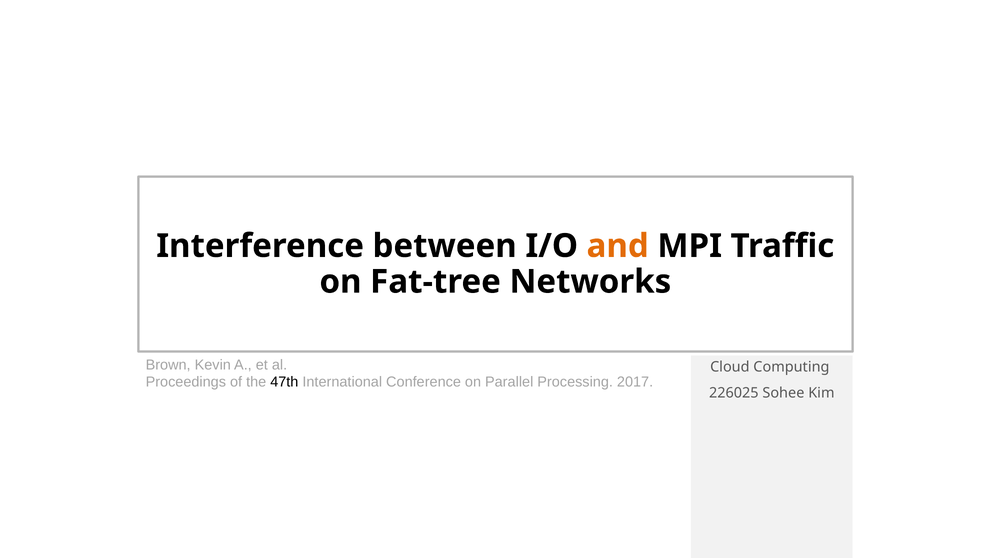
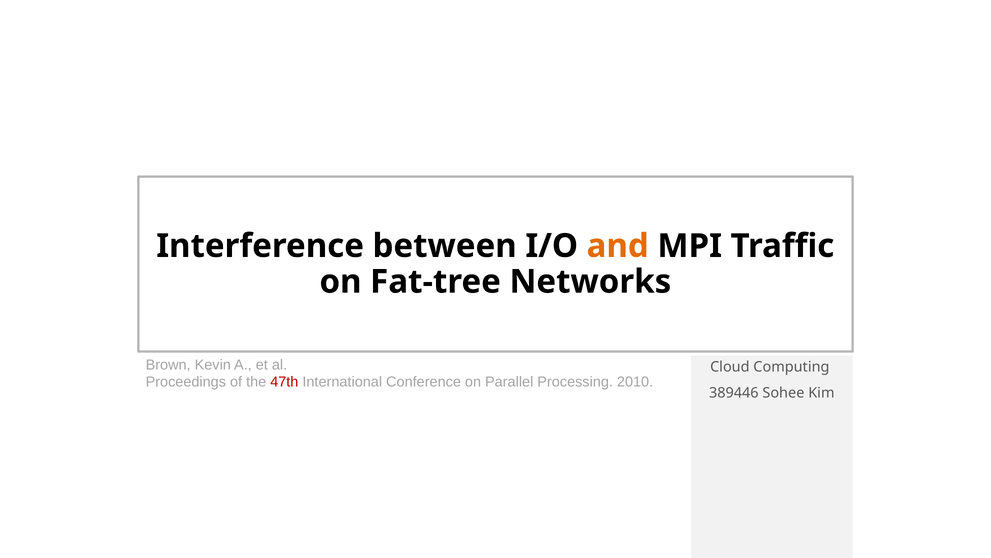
47th colour: black -> red (284, 382)
2017: 2017 -> 2010 (635, 382)
226025: 226025 -> 389446 (734, 393)
